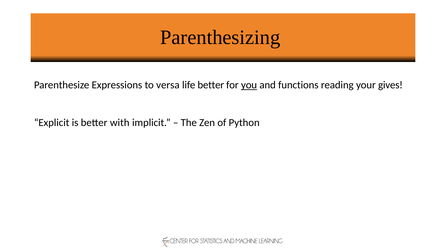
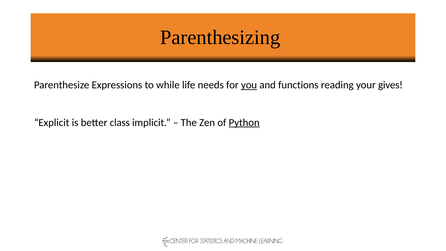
versa: versa -> while (168, 85)
life better: better -> needs (211, 85)
with: with -> class (120, 122)
Python underline: none -> present (244, 122)
